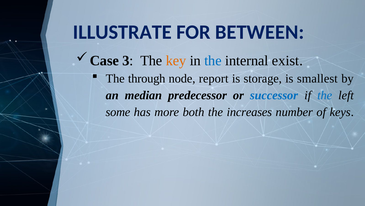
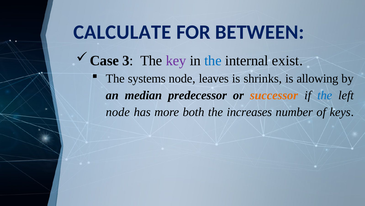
ILLUSTRATE: ILLUSTRATE -> CALCULATE (122, 32)
key colour: orange -> purple (176, 60)
through: through -> systems (147, 78)
report: report -> leaves (214, 78)
storage: storage -> shrinks (263, 78)
smallest: smallest -> allowing (317, 78)
successor colour: blue -> orange (274, 95)
some: some -> node (118, 112)
